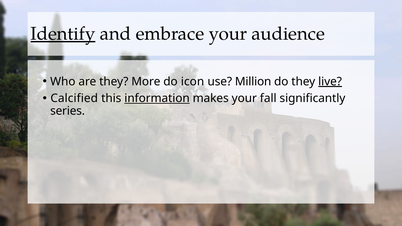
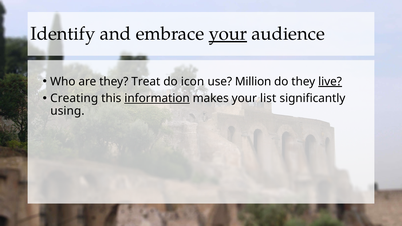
Identify underline: present -> none (63, 34)
your underline: none -> present (228, 34)
More: More -> Treat (146, 82)
Calcified: Calcified -> Creating (74, 98)
fall: fall -> list (268, 98)
series: series -> using (67, 111)
